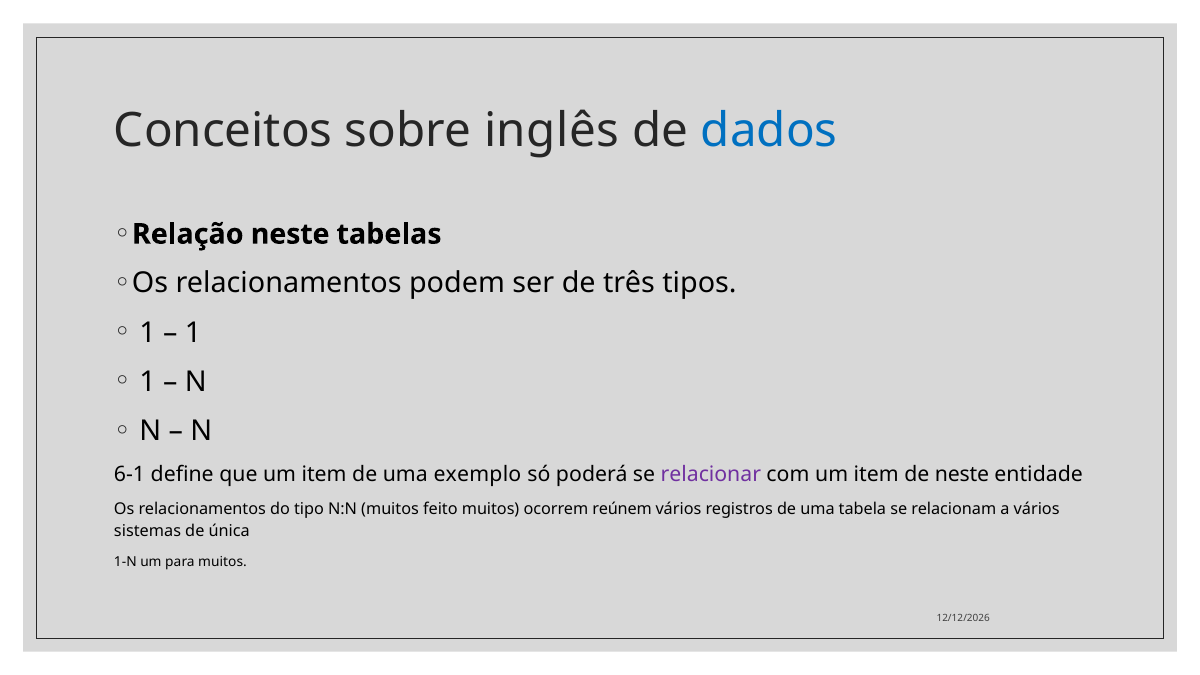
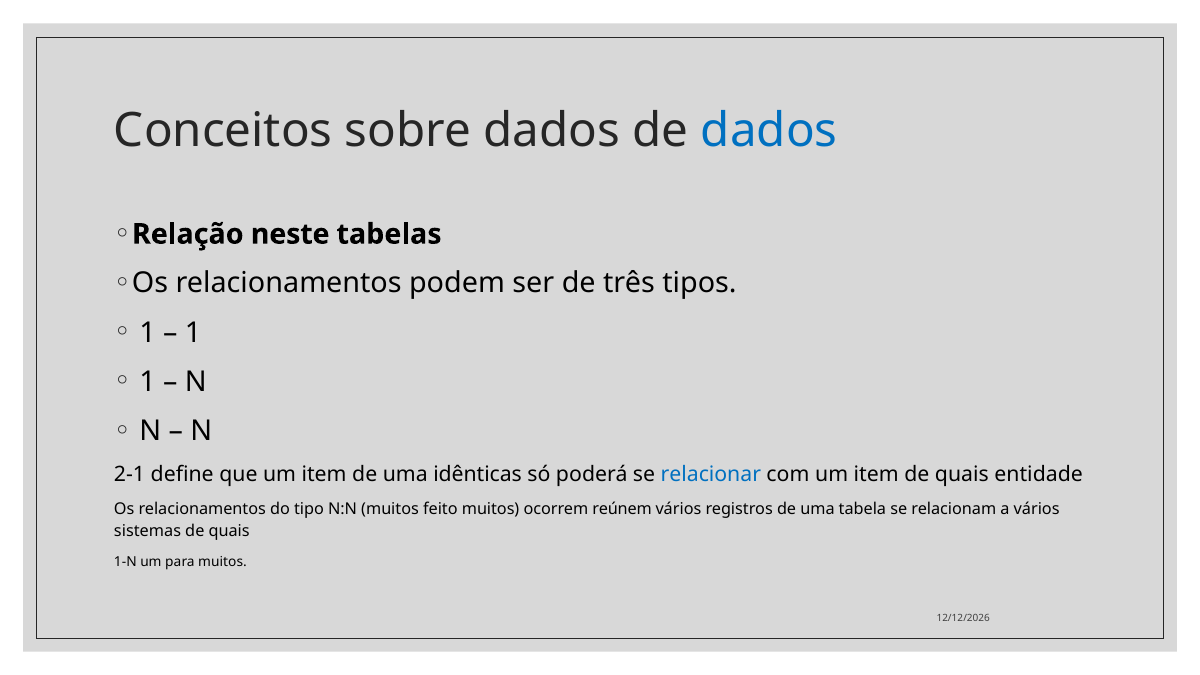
sobre inglês: inglês -> dados (552, 130)
6-1: 6-1 -> 2-1 (130, 474)
exemplo: exemplo -> idênticas (478, 474)
relacionar colour: purple -> blue (711, 474)
item de neste: neste -> quais (962, 474)
única: única -> quais (229, 531)
